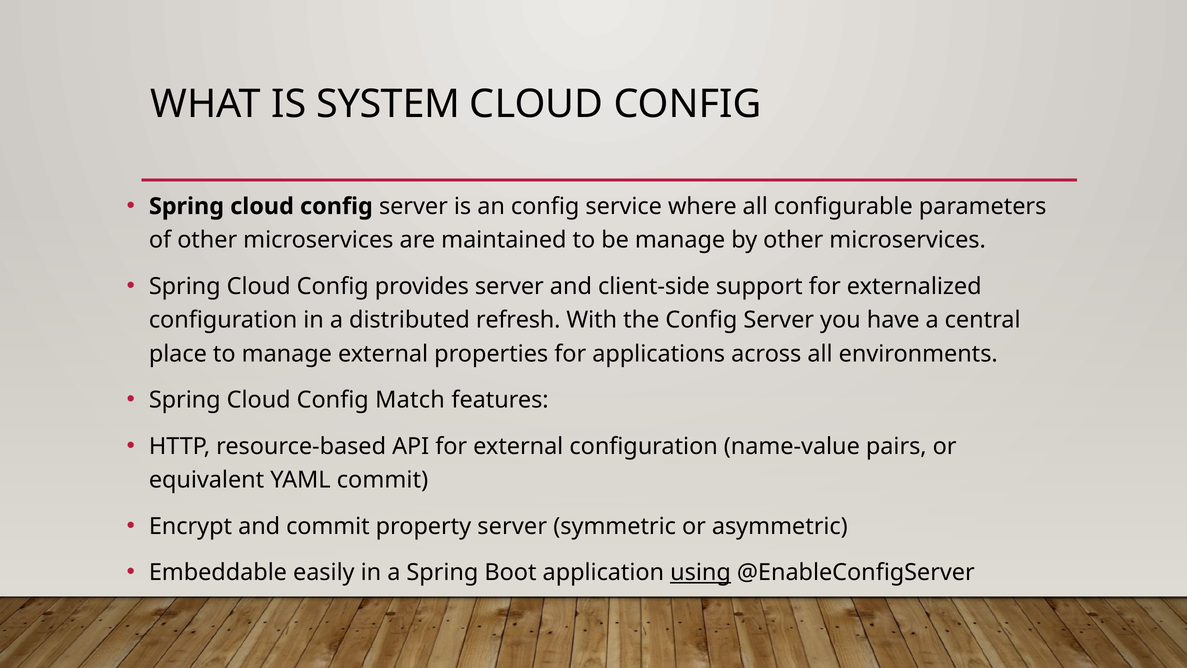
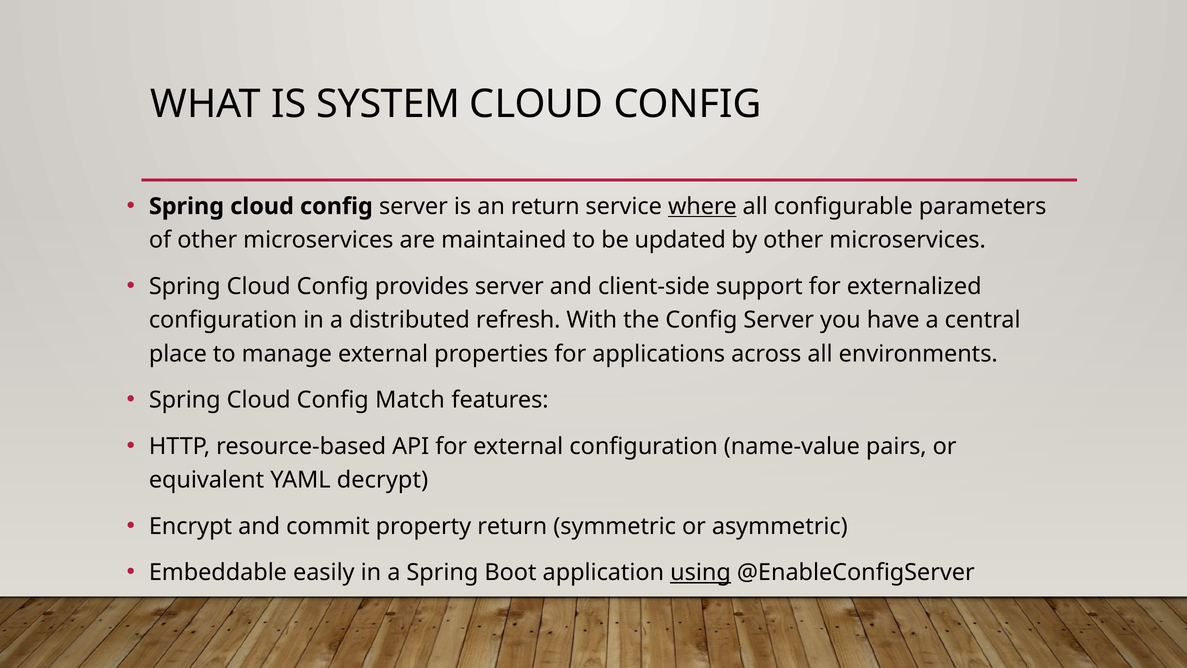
an config: config -> return (545, 206)
where underline: none -> present (702, 206)
be manage: manage -> updated (680, 240)
YAML commit: commit -> decrypt (382, 480)
property server: server -> return (512, 526)
